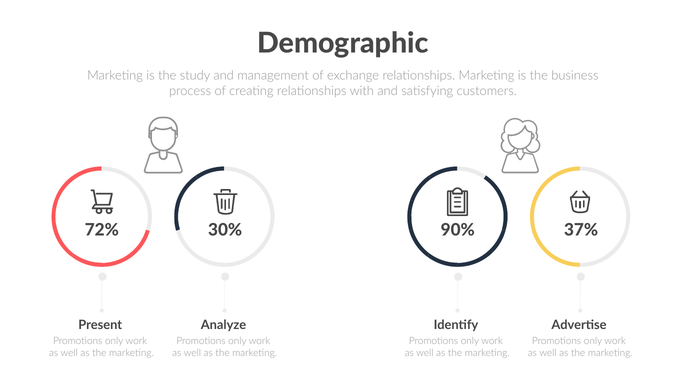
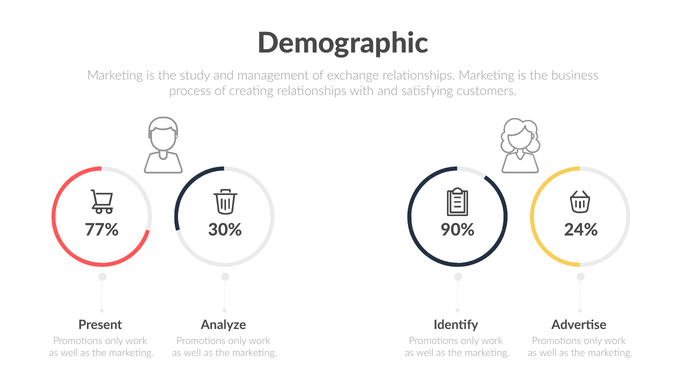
72%: 72% -> 77% (102, 230)
37%: 37% -> 24% (581, 230)
